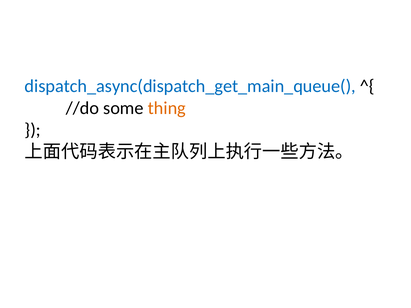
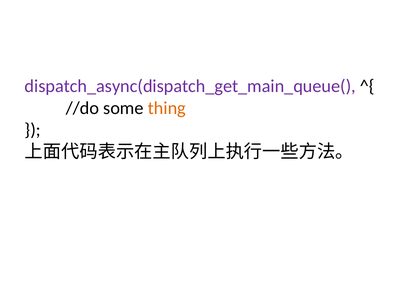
dispatch_async(dispatch_get_main_queue( colour: blue -> purple (190, 86)
